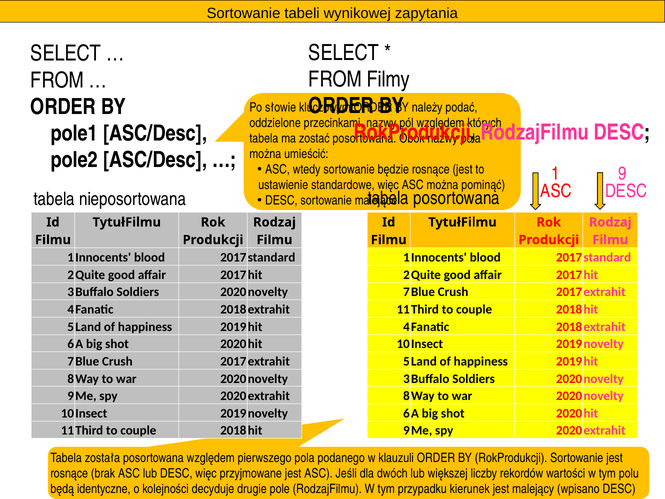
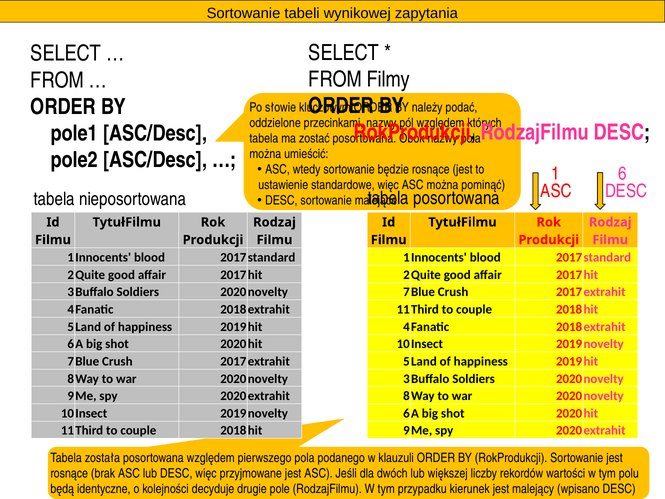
1 9: 9 -> 6 (622, 174)
